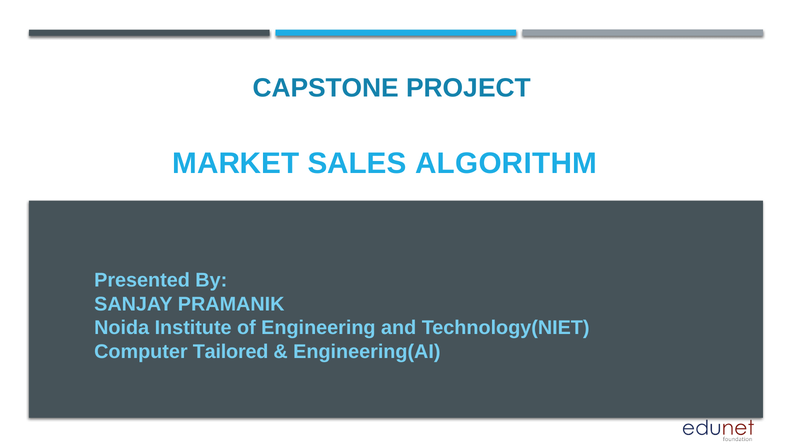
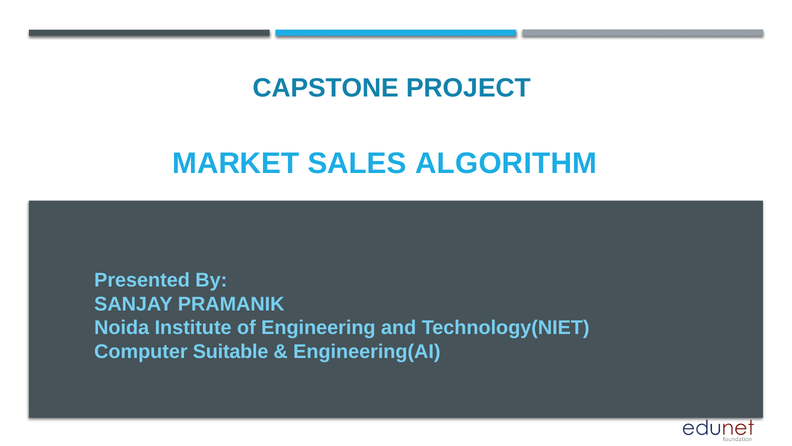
Tailored: Tailored -> Suitable (231, 351)
